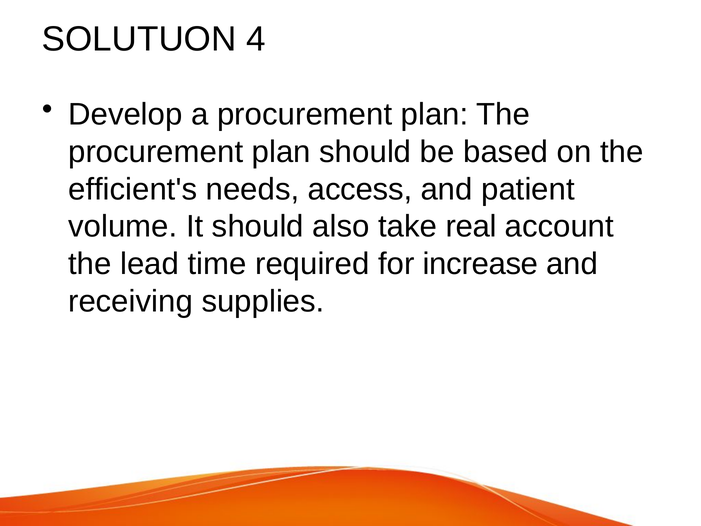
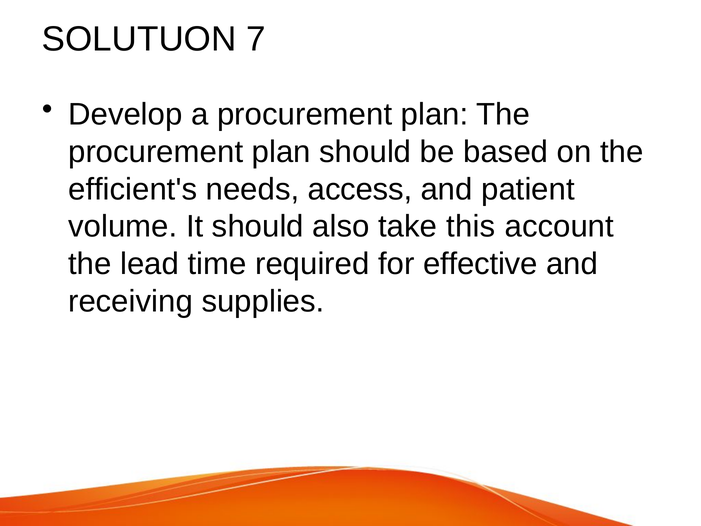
4: 4 -> 7 (256, 39)
real: real -> this (471, 227)
increase: increase -> effective (480, 264)
